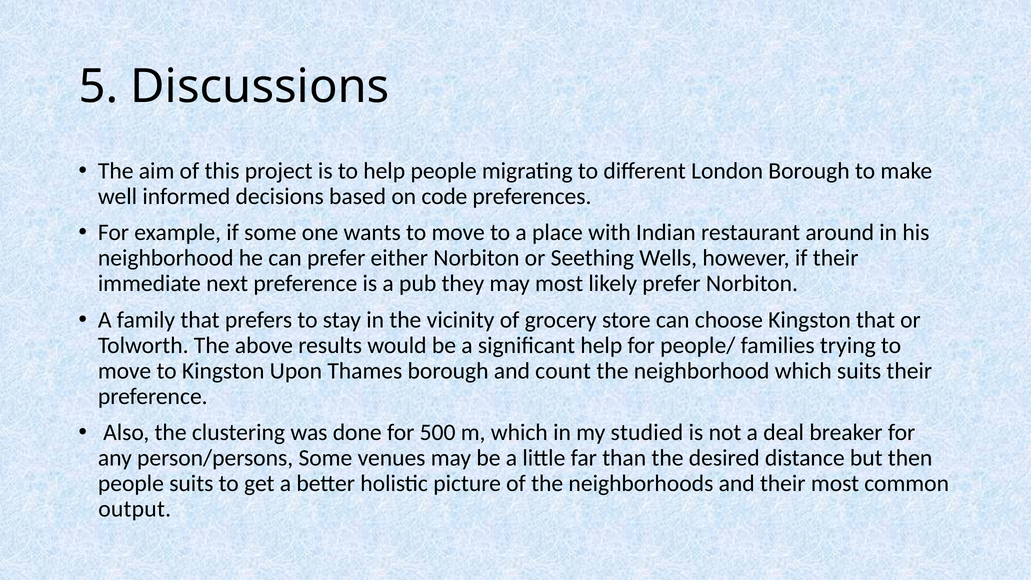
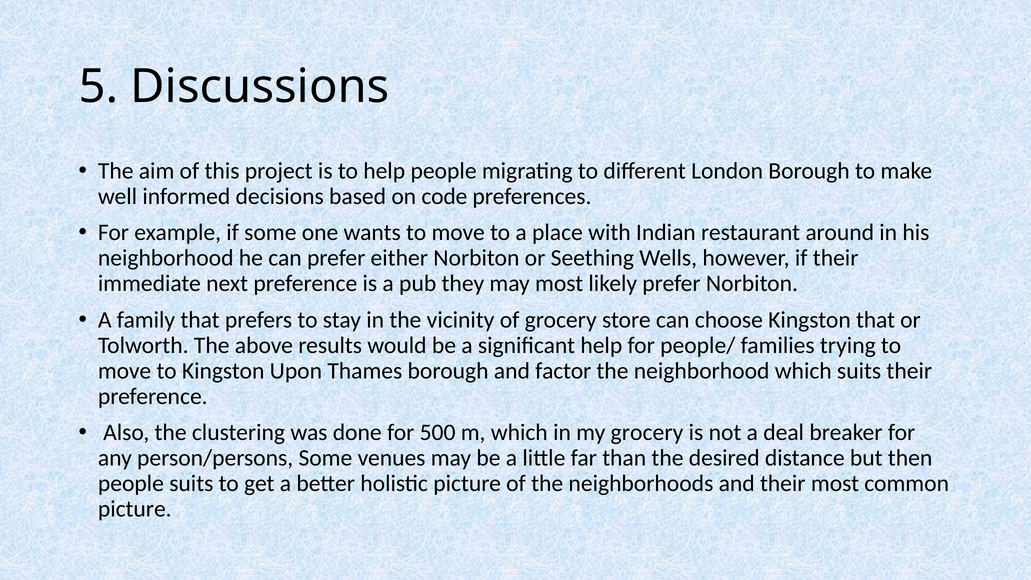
count: count -> factor (563, 371)
my studied: studied -> grocery (647, 432)
output: output -> picture (135, 509)
